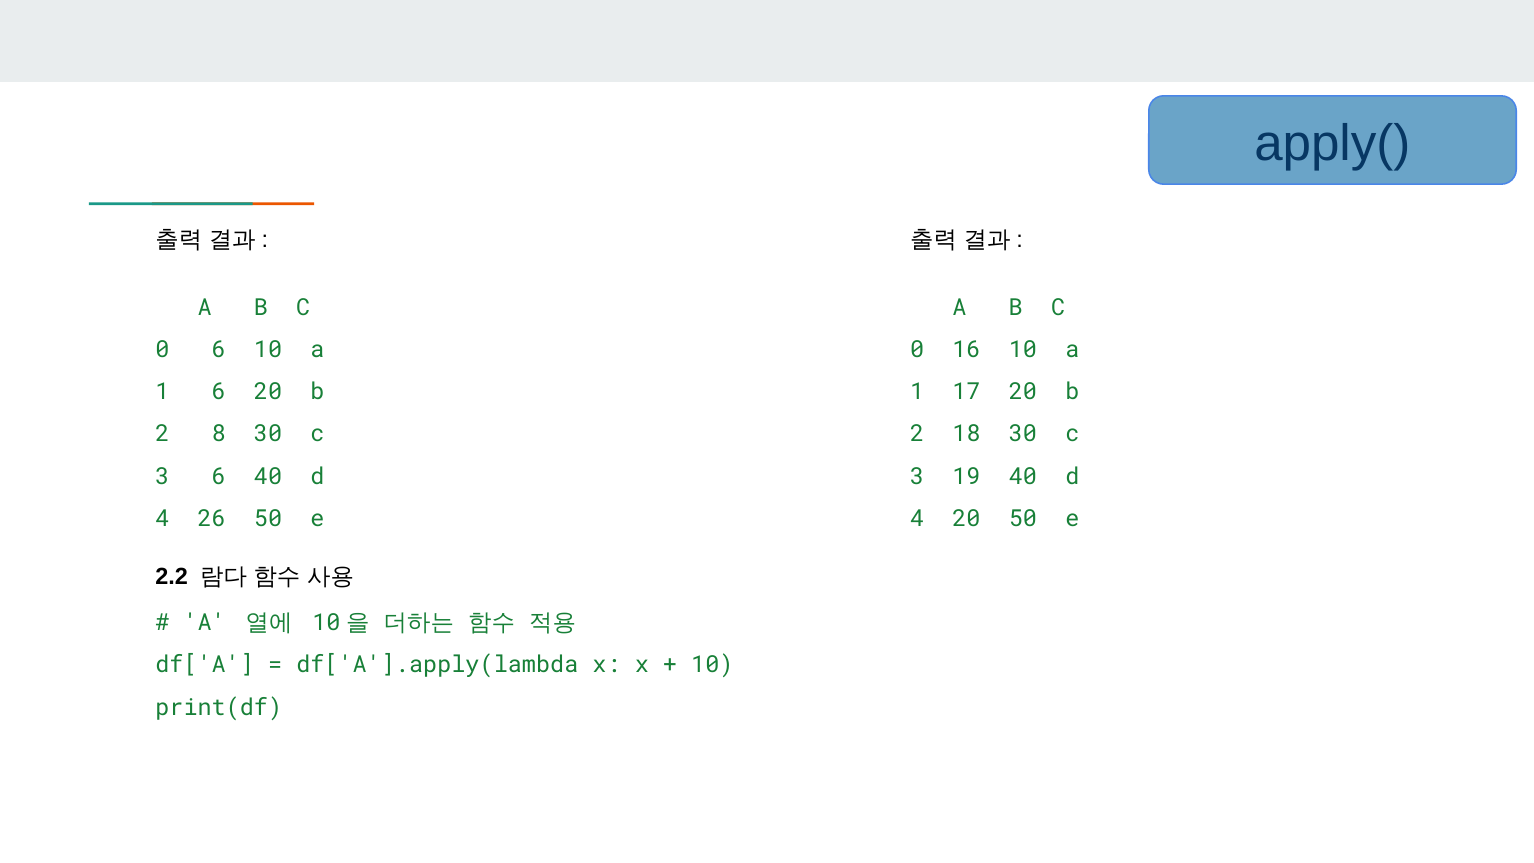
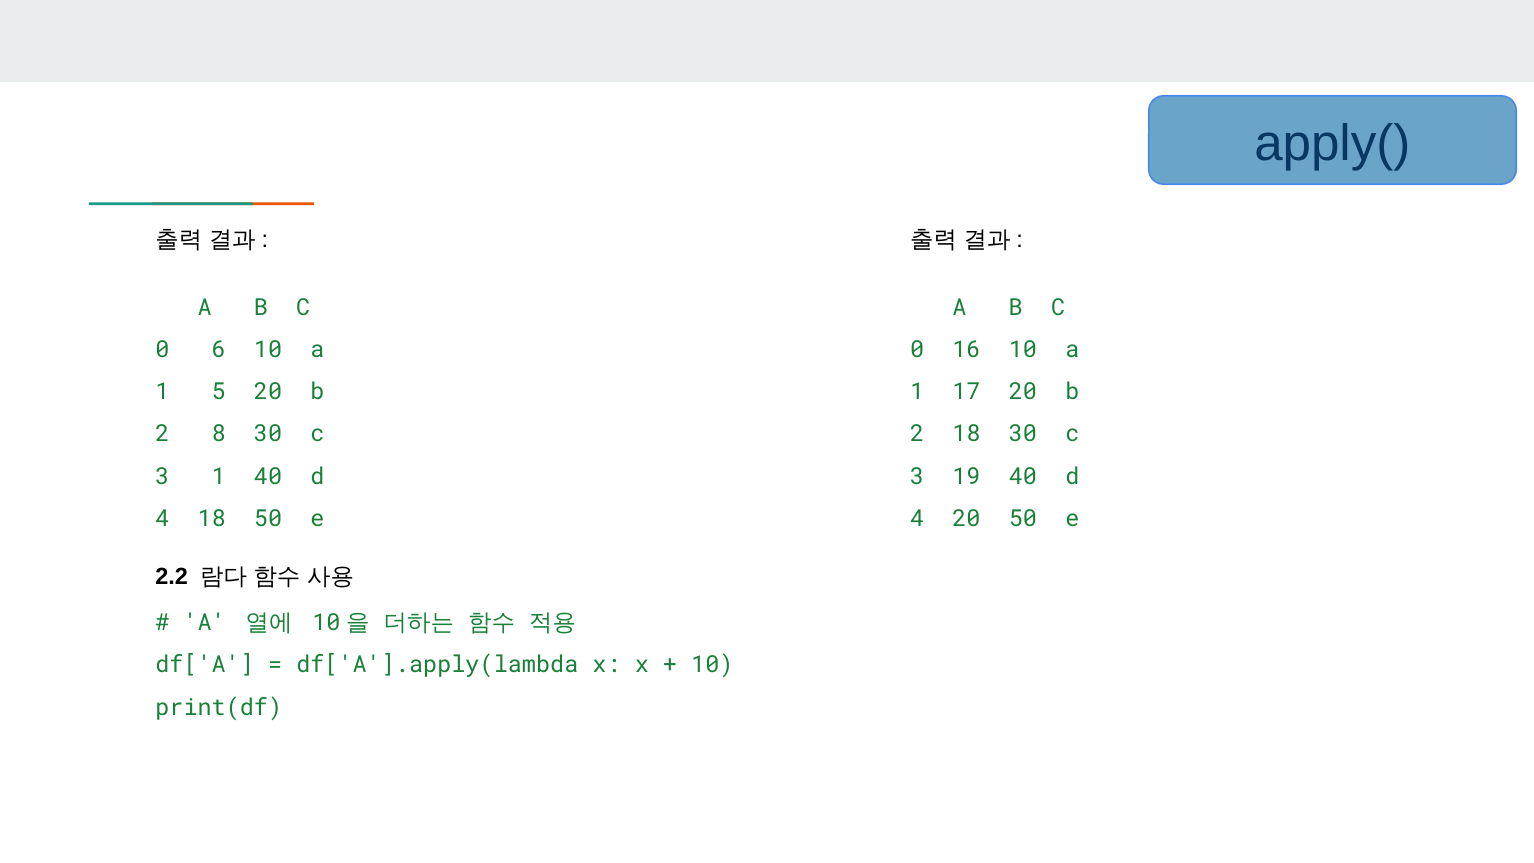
1 6: 6 -> 5 (219, 392)
3 6: 6 -> 1 (219, 476)
4 26: 26 -> 18 (212, 519)
